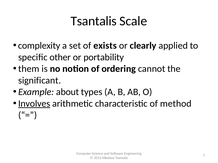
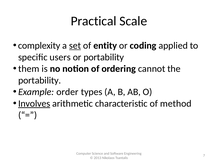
Tsantalis: Tsantalis -> Practical (94, 21)
set underline: none -> present (75, 46)
exists: exists -> entity (105, 46)
clearly: clearly -> coding (143, 46)
other: other -> users (60, 57)
significant: significant -> portability (40, 81)
about: about -> order (67, 92)
